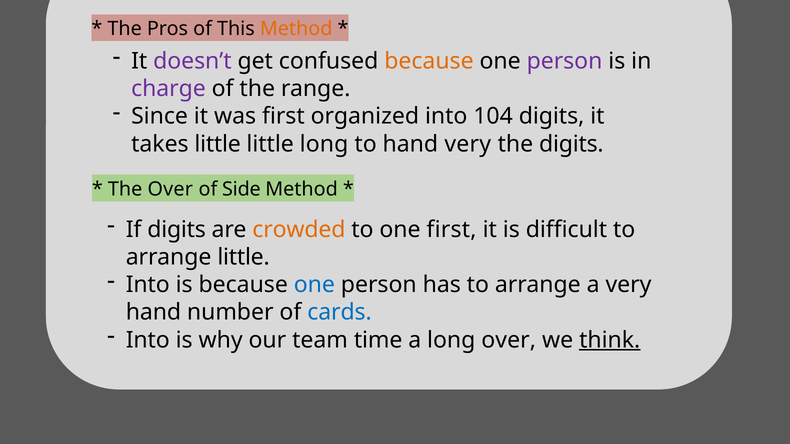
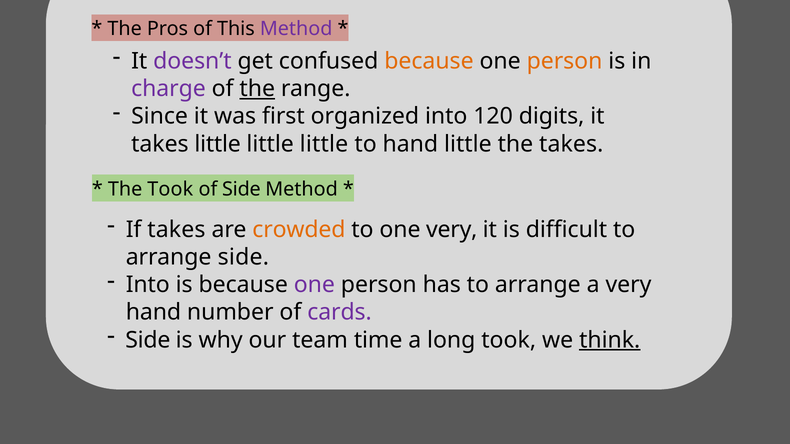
Method colour: orange -> purple (296, 29)
person colour: purple -> orange (565, 61)
the underline: none -> present (257, 89)
104: 104 -> 120 (493, 116)
long: long -> little (324, 144)
hand very: very -> little (468, 144)
the digits: digits -> takes (571, 144)
The Over: Over -> Took (170, 189)
If digits: digits -> takes (176, 230)
one first: first -> very (452, 230)
arrange little: little -> side (243, 257)
one colour: blue -> purple (314, 285)
cards colour: blue -> purple (339, 313)
Into: Into -> Side (148, 340)
long over: over -> took (509, 340)
